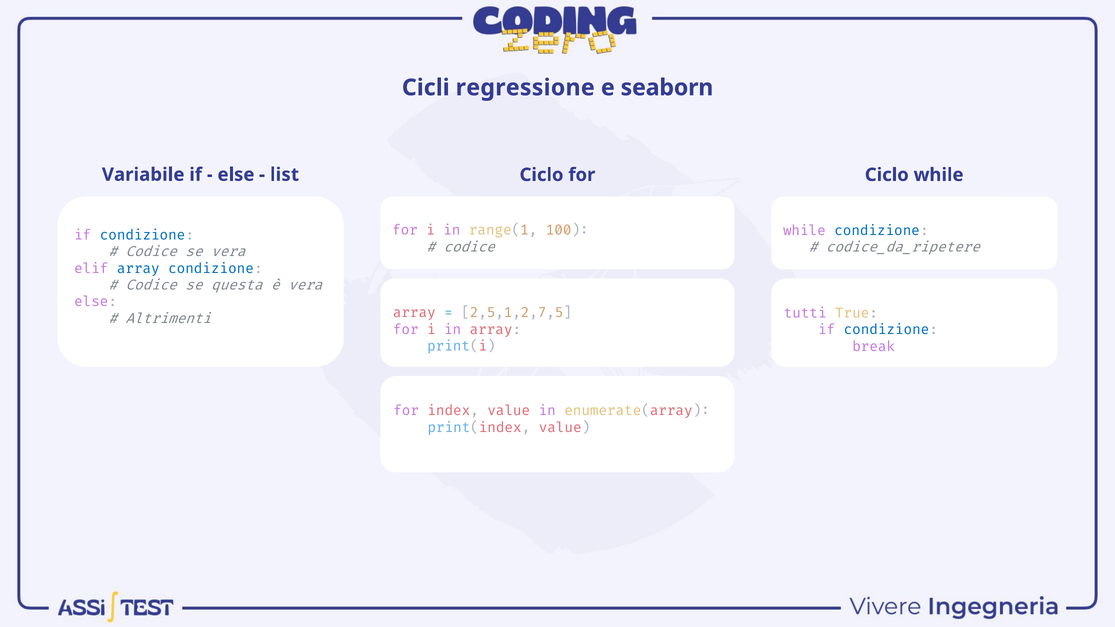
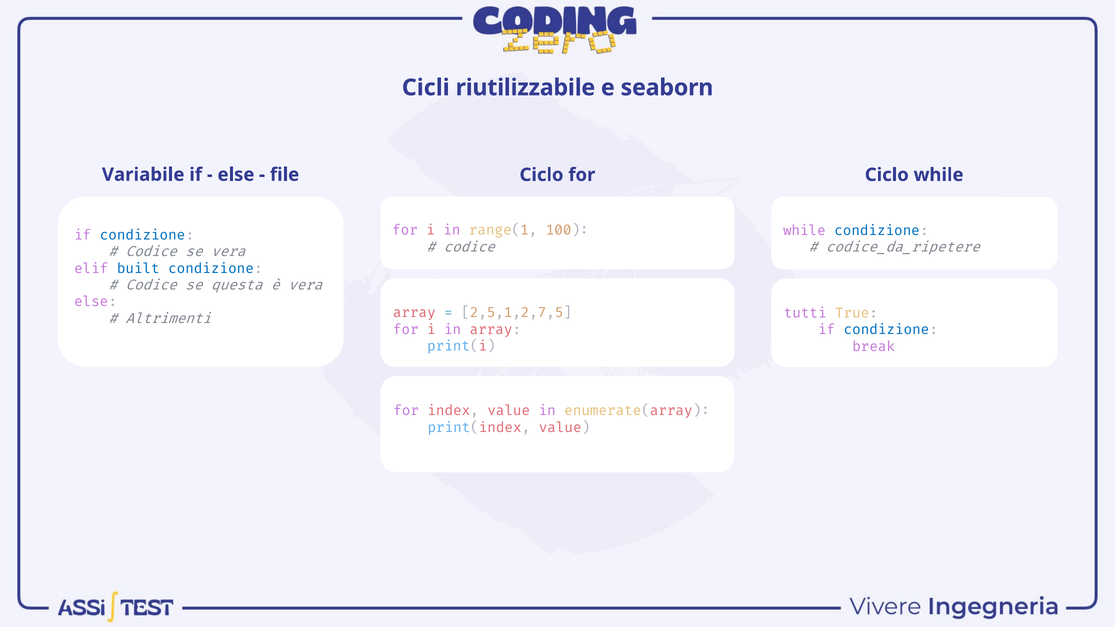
regressione: regressione -> riutilizzabile (525, 88)
list: list -> file (285, 175)
elif array: array -> built (138, 269)
